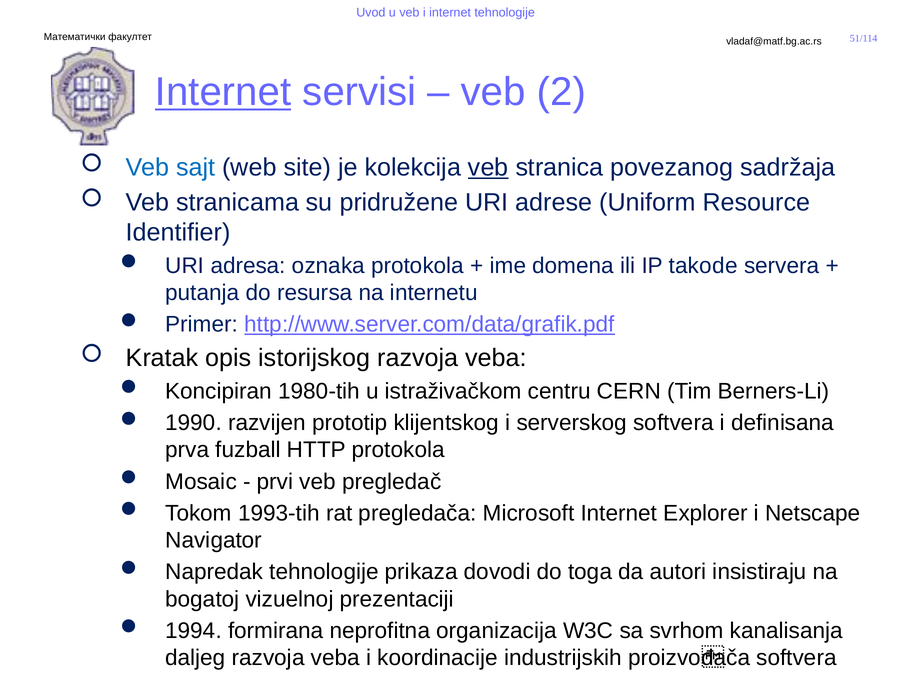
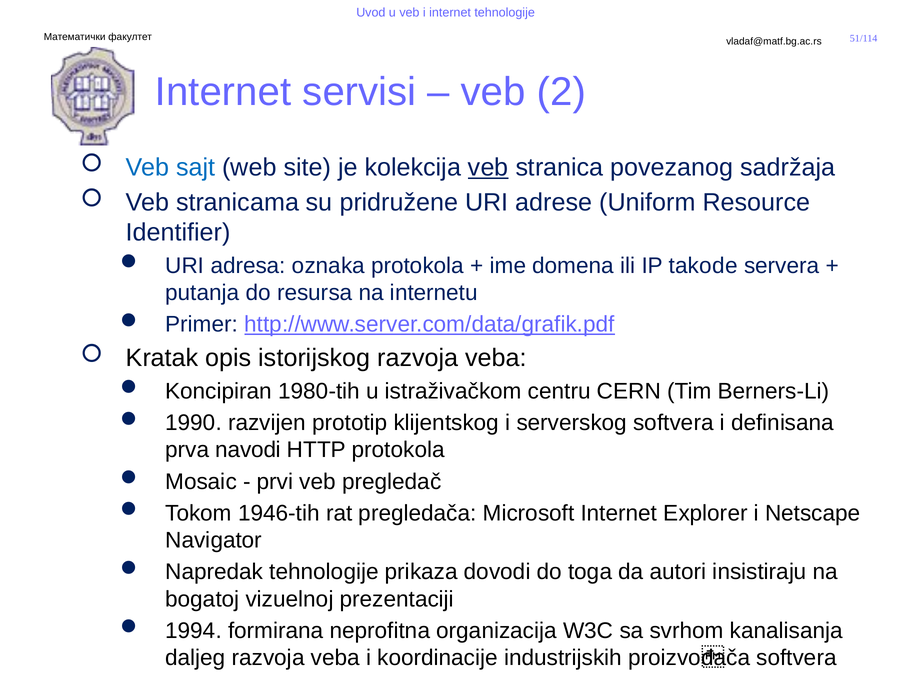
Internet underline: present -> none (223, 92)
fuzball: fuzball -> navodi (248, 450)
1993-tih: 1993-tih -> 1946-tih (279, 513)
